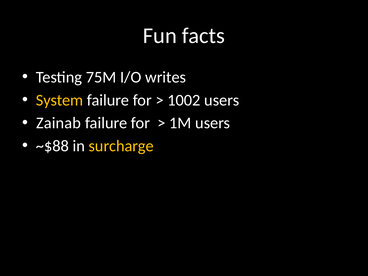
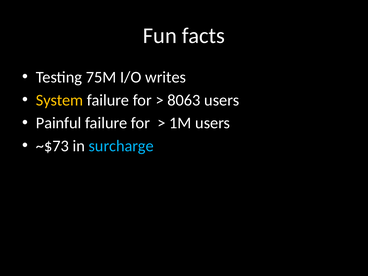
1002: 1002 -> 8063 (184, 100)
Zainab: Zainab -> Painful (59, 123)
~$88: ~$88 -> ~$73 (52, 146)
surcharge colour: yellow -> light blue (121, 146)
